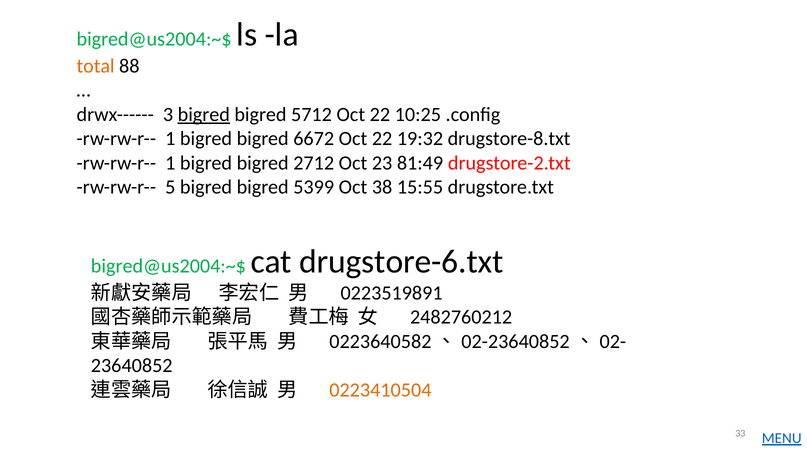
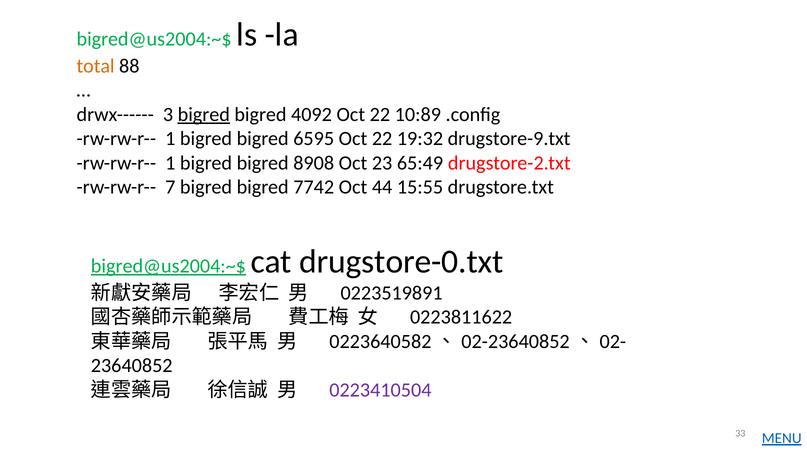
5712: 5712 -> 4092 (311, 115)
10:25: 10:25 -> 10:89 (418, 115)
6672: 6672 -> 6595 (314, 139)
drugstore-8.txt: drugstore-8.txt -> drugstore-9.txt (509, 139)
2712: 2712 -> 8908 (314, 163)
81:49: 81:49 -> 65:49 (420, 163)
5: 5 -> 7 (170, 187)
5399: 5399 -> 7742 (314, 187)
38: 38 -> 44 (382, 187)
bigred@us2004:~$ underline: none -> present (168, 266)
drugstore-6.txt: drugstore-6.txt -> drugstore-0.txt (401, 262)
2482760212: 2482760212 -> 0223811622 (461, 317)
0223410504 colour: orange -> purple (380, 390)
